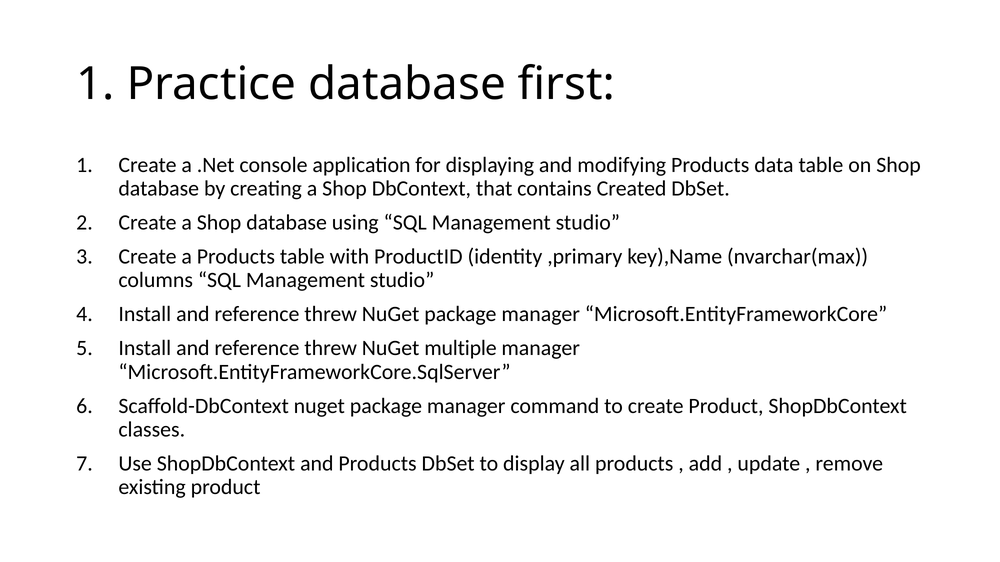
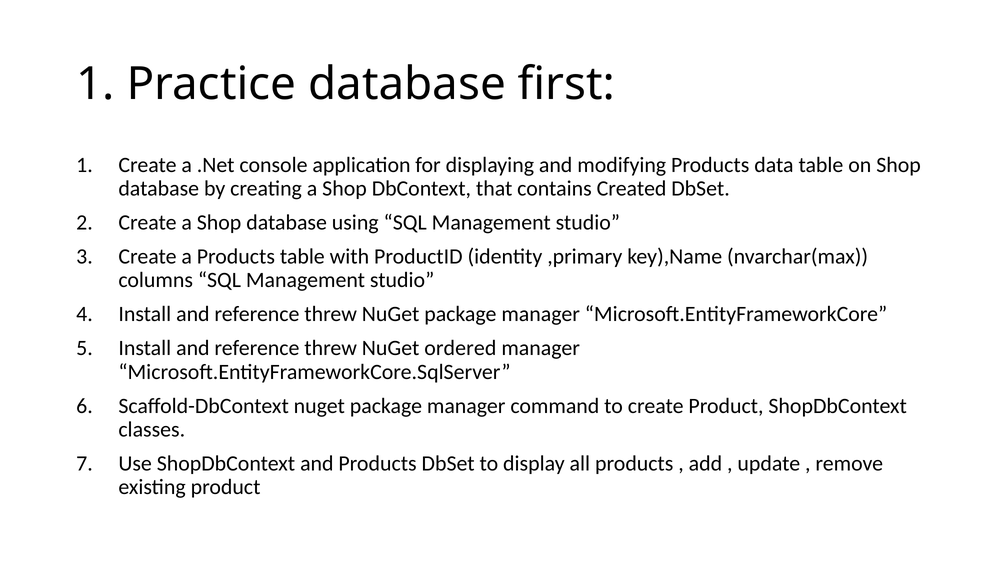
multiple: multiple -> ordered (460, 349)
